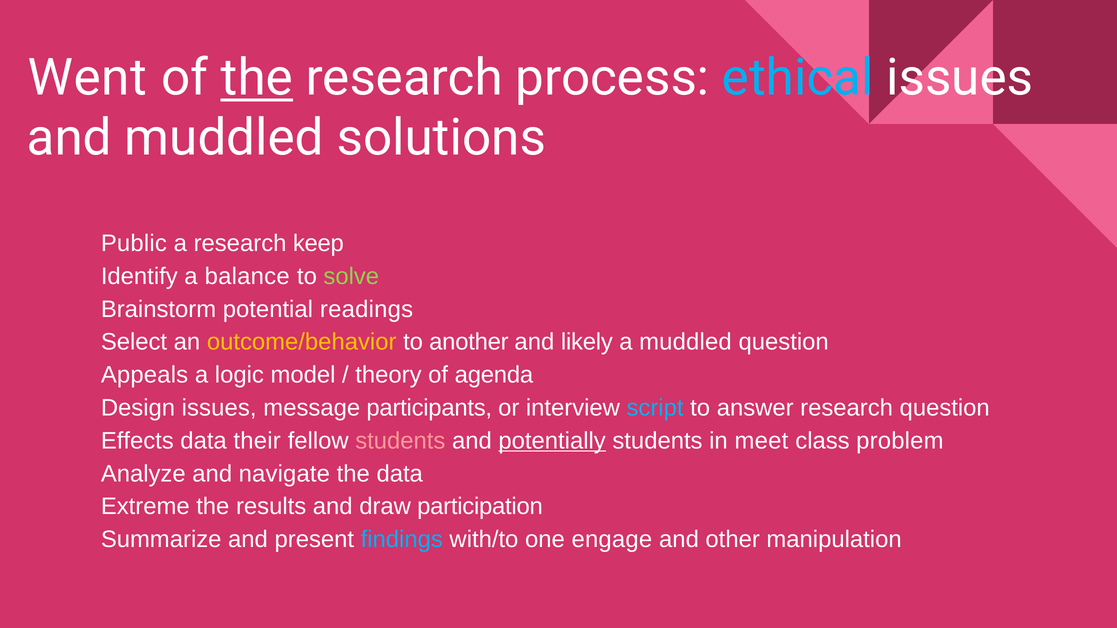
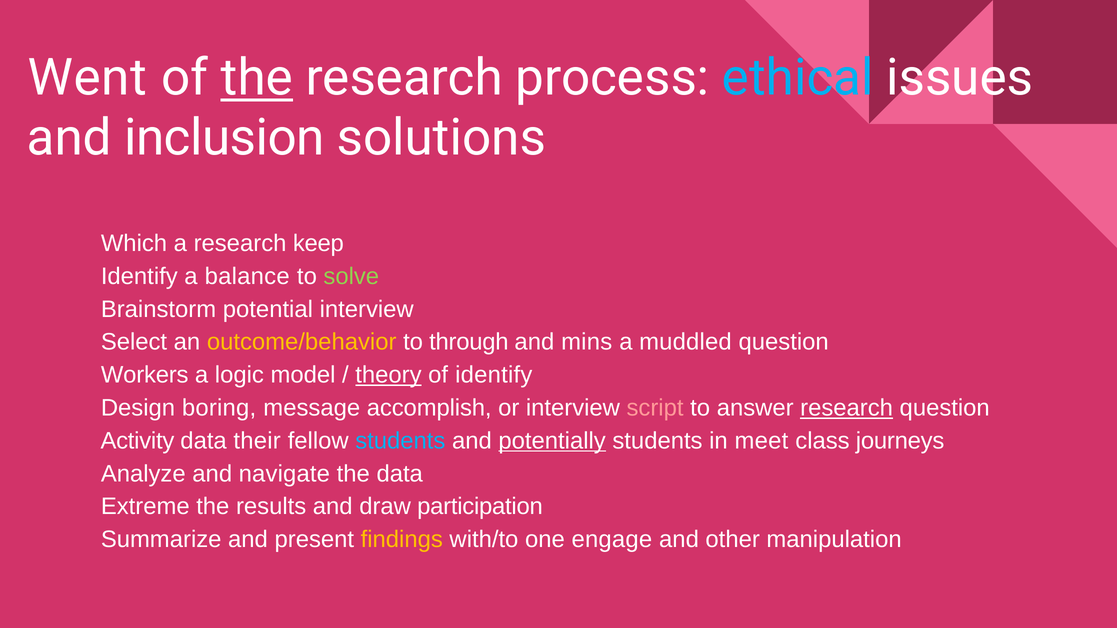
and muddled: muddled -> inclusion (224, 138)
Public: Public -> Which (134, 243)
potential readings: readings -> interview (367, 309)
another: another -> through (469, 342)
likely: likely -> mins (587, 342)
Appeals: Appeals -> Workers (145, 375)
theory underline: none -> present (388, 375)
of agenda: agenda -> identify (494, 375)
Design issues: issues -> boring (219, 408)
participants: participants -> accomplish (429, 408)
script colour: light blue -> pink (655, 408)
research underline: none -> present (847, 408)
Effects: Effects -> Activity (137, 441)
students colour: pink -> light blue (400, 441)
problem: problem -> journeys (900, 441)
findings colour: light blue -> yellow (402, 540)
